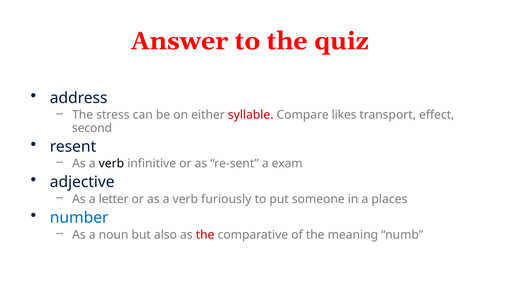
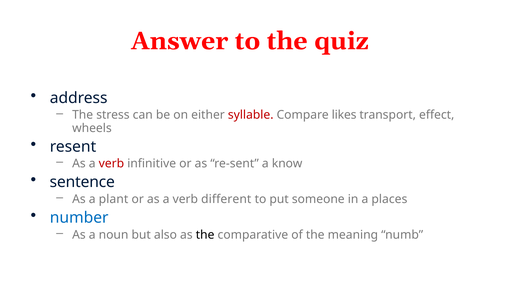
second: second -> wheels (92, 128)
verb colour: black -> red (111, 164)
exam: exam -> know (287, 164)
adjective: adjective -> sentence (82, 182)
letter: letter -> plant (114, 199)
furiously: furiously -> different (226, 199)
the colour: red -> black (205, 235)
